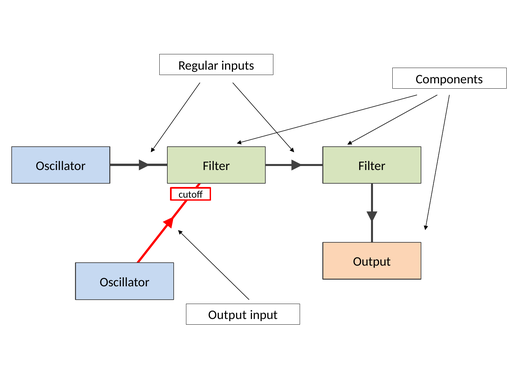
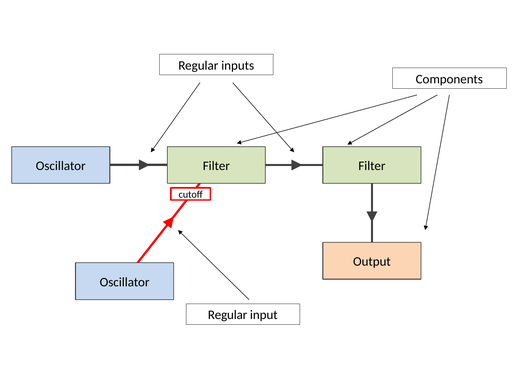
Output: Output -> Regular (228, 315)
